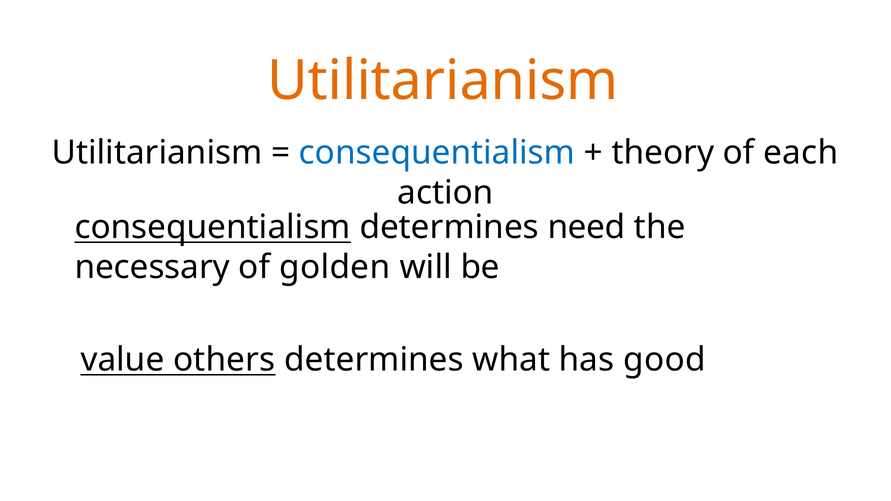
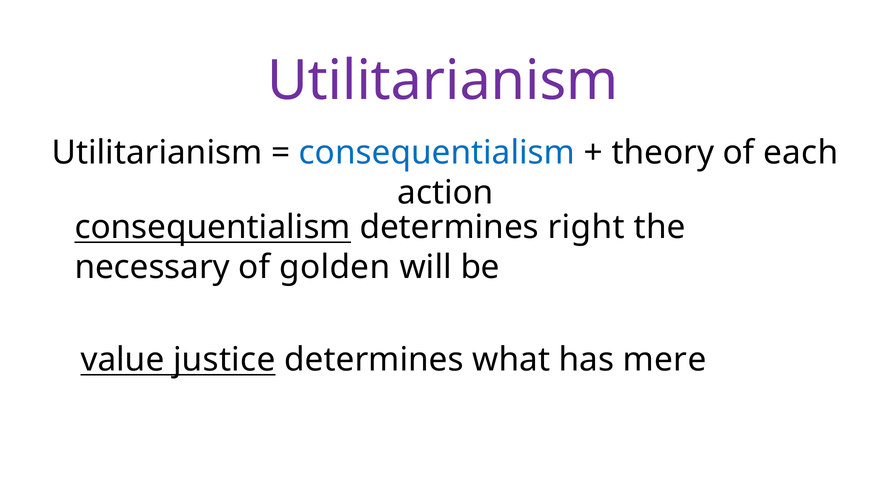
Utilitarianism colour: orange -> purple (443, 81)
need: need -> right (586, 227)
others: others -> justice (224, 360)
good: good -> mere (665, 360)
